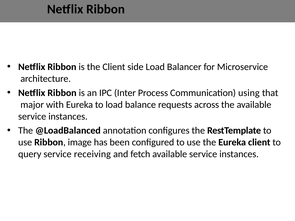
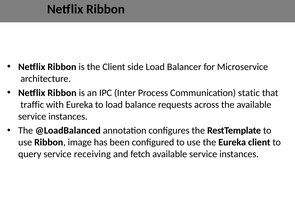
using: using -> static (249, 93)
major: major -> traffic (32, 105)
